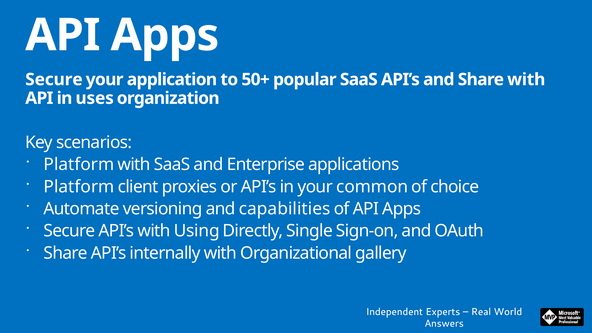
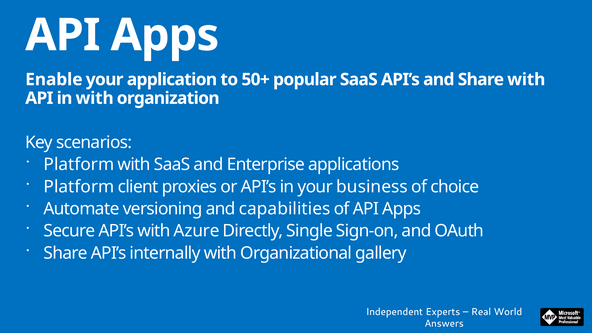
Secure: Secure -> Enable (54, 80)
in uses: uses -> with (95, 98)
common: common -> business (372, 187)
Using: Using -> Azure (197, 231)
